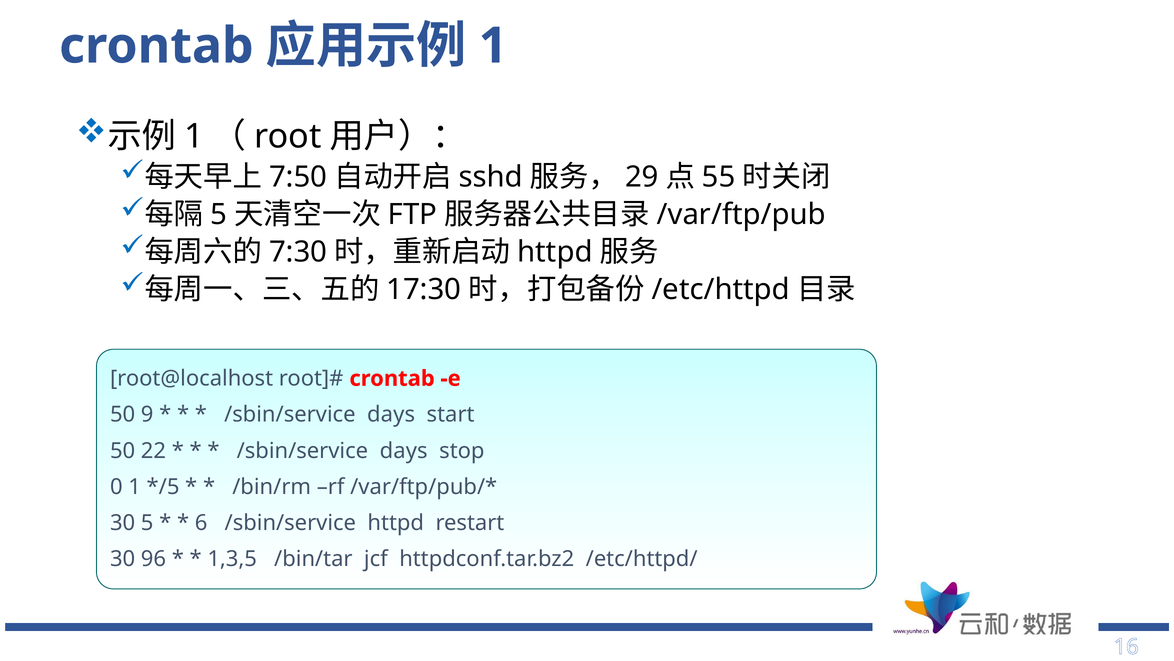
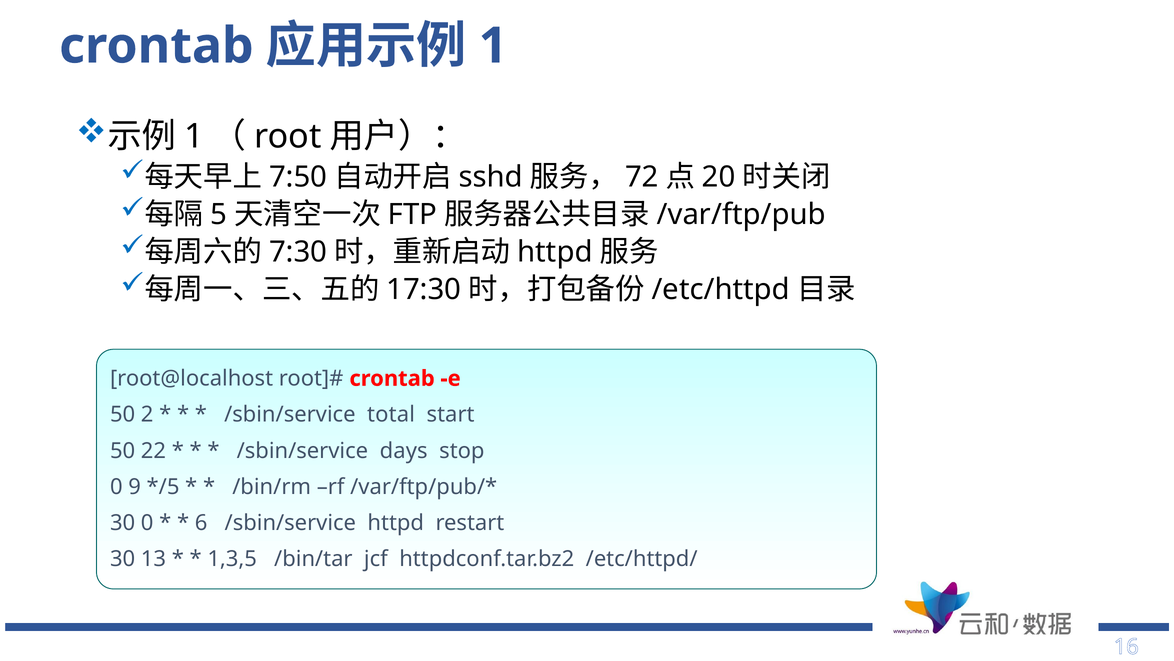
29: 29 -> 72 (642, 177)
55: 55 -> 20 (719, 177)
9: 9 -> 2 (147, 414)
days: days -> total (391, 414)
0 1: 1 -> 9 (135, 486)
30 5: 5 -> 0 (147, 523)
96: 96 -> 13 (153, 559)
